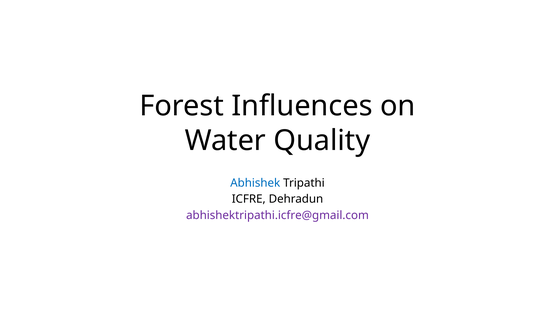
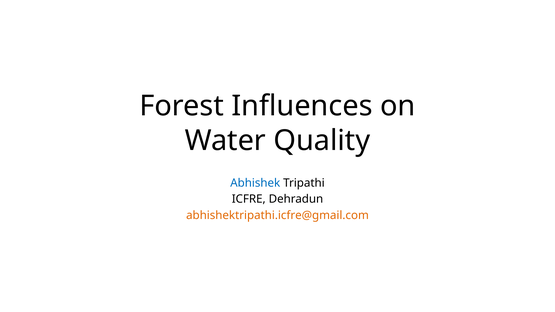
abhishektripathi.icfre@gmail.com colour: purple -> orange (277, 215)
